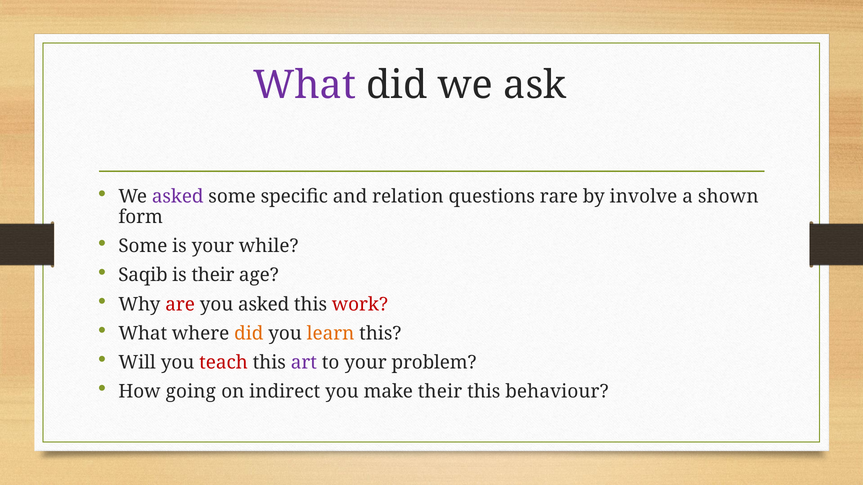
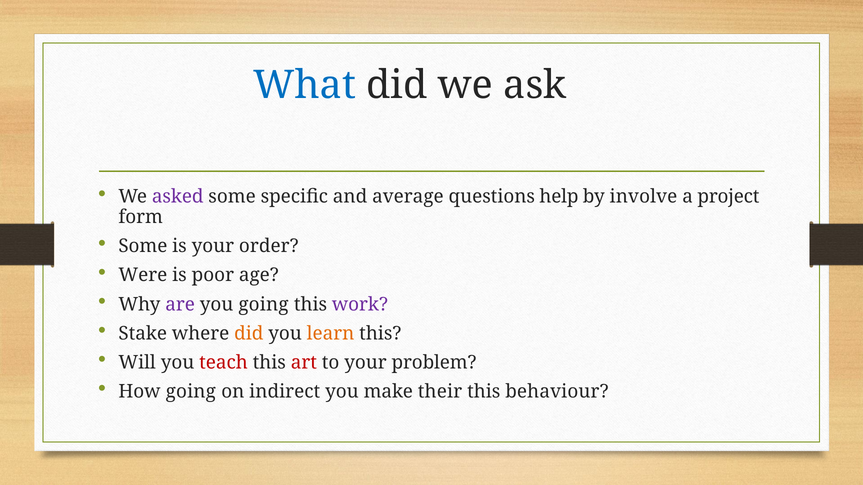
What colour: purple -> blue (305, 85)
relation: relation -> average (408, 197)
rare: rare -> help (559, 197)
shown: shown -> project (728, 197)
while: while -> order (269, 246)
Saqib: Saqib -> Were (143, 275)
is their: their -> poor (213, 275)
are colour: red -> purple (180, 305)
you asked: asked -> going (263, 305)
work colour: red -> purple (360, 305)
What: What -> Stake (143, 334)
art colour: purple -> red (304, 363)
